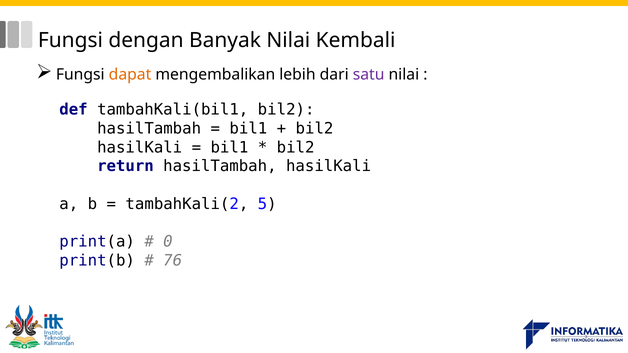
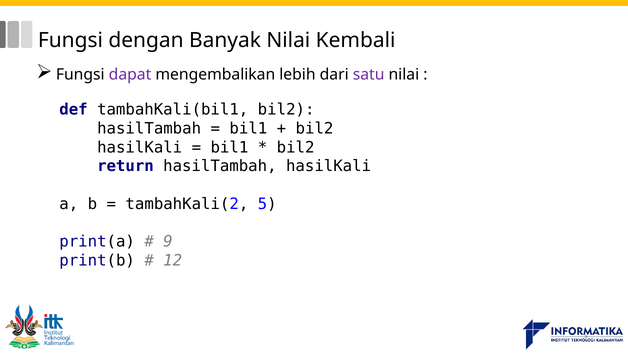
dapat colour: orange -> purple (130, 75)
0: 0 -> 9 (168, 242)
76: 76 -> 12 (173, 261)
